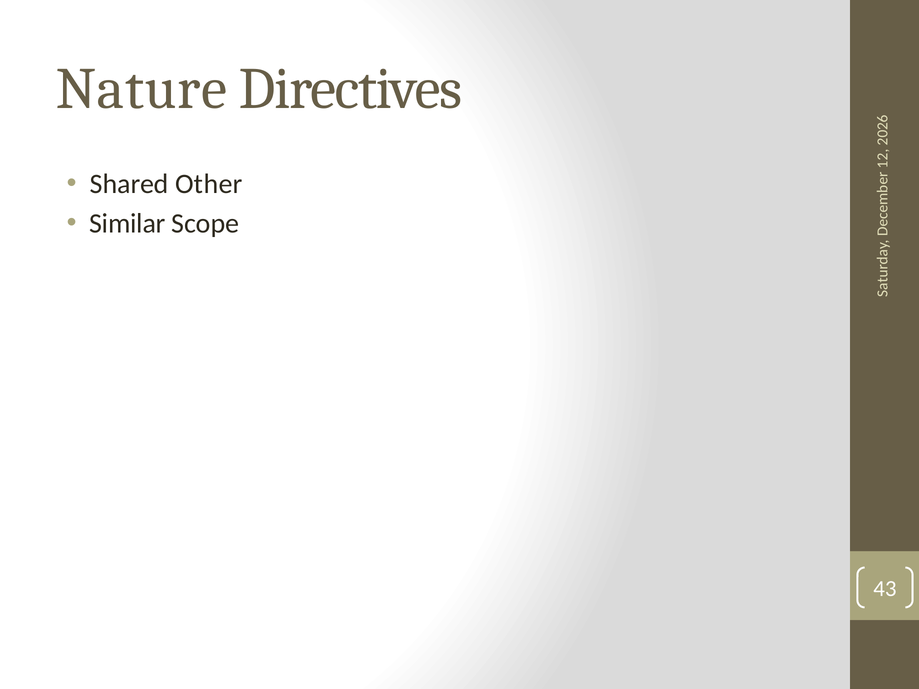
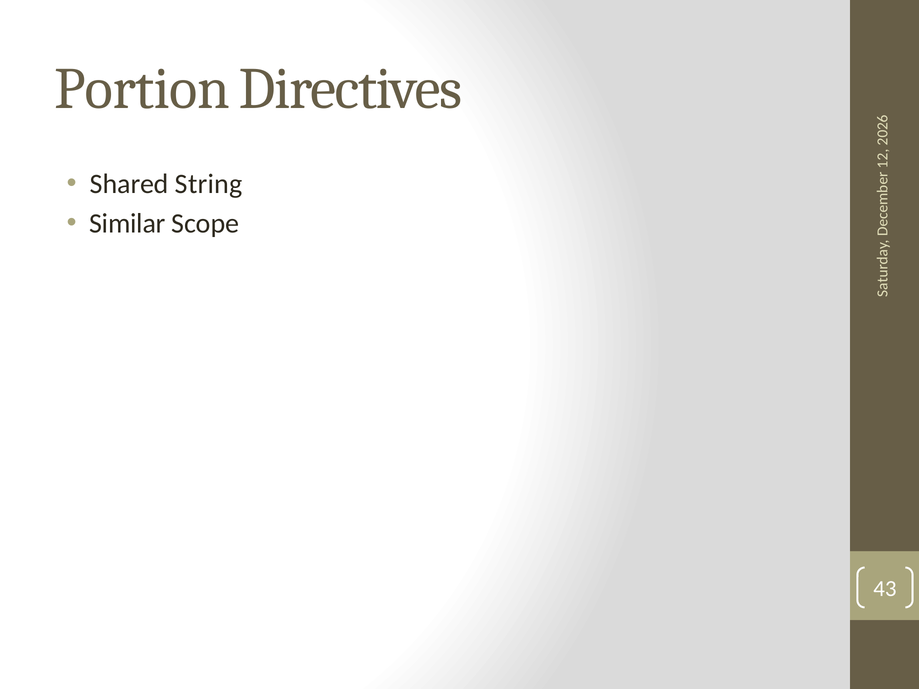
Nature: Nature -> Portion (142, 89)
Other: Other -> String (209, 184)
